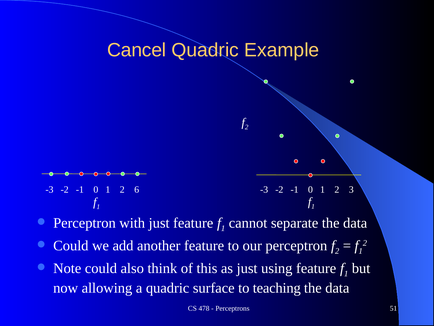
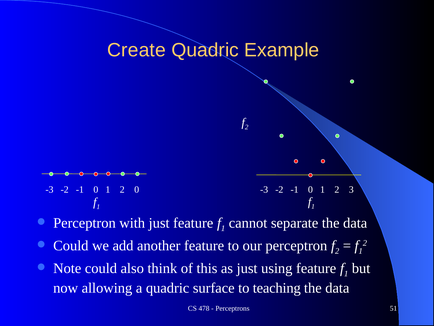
Cancel: Cancel -> Create (137, 50)
2 6: 6 -> 0 (137, 189)
